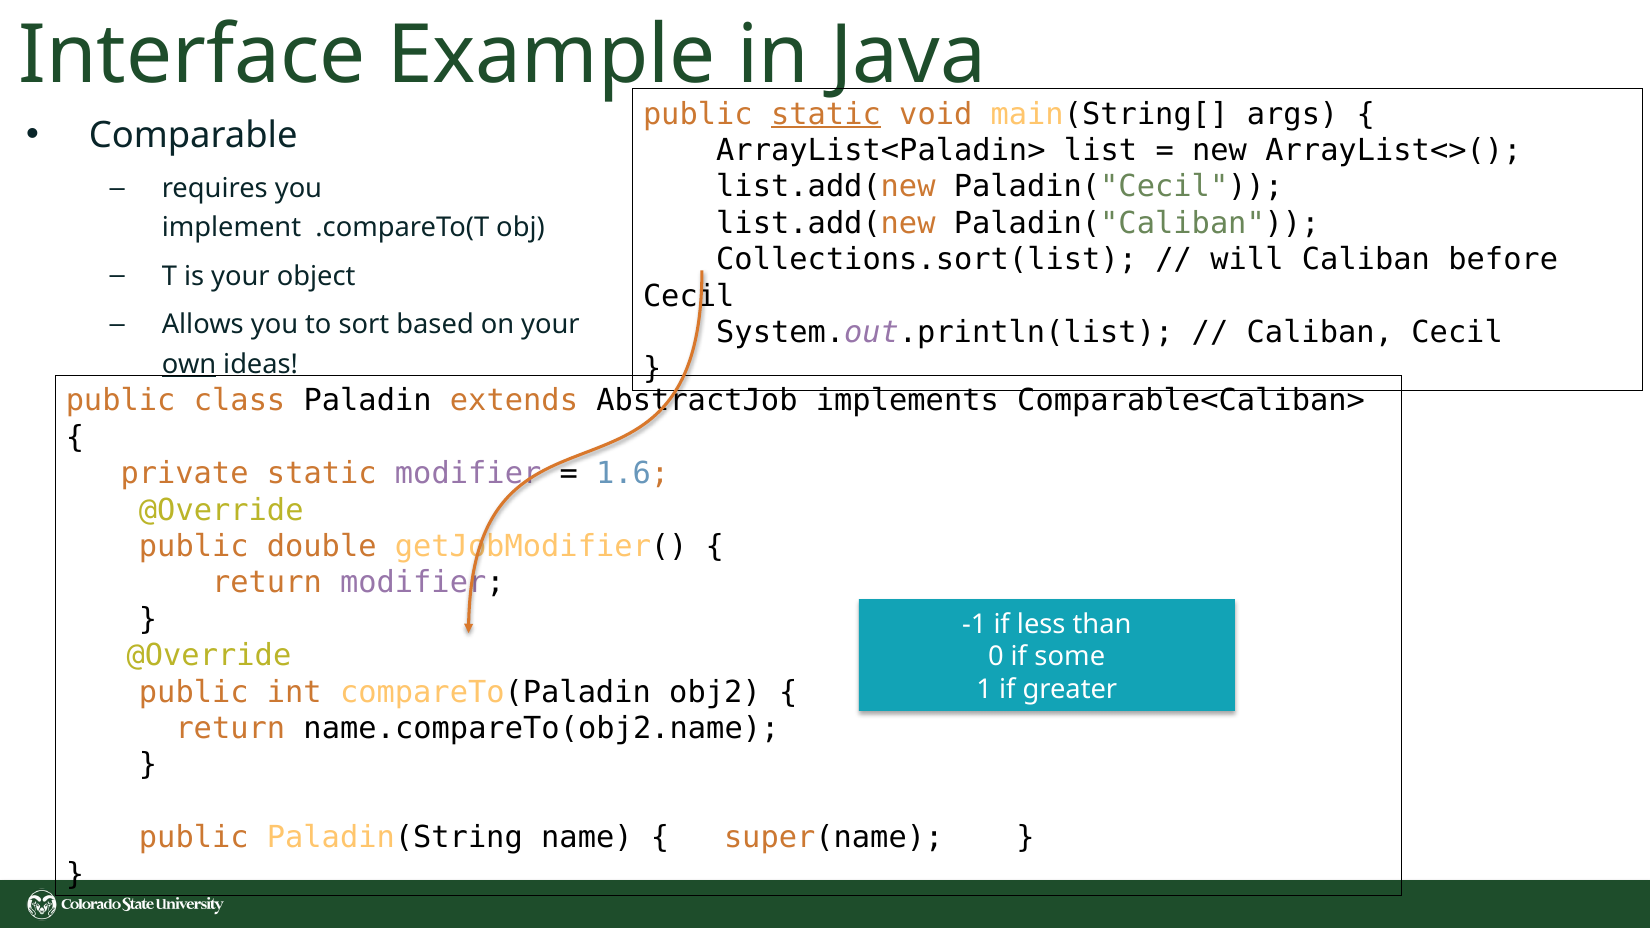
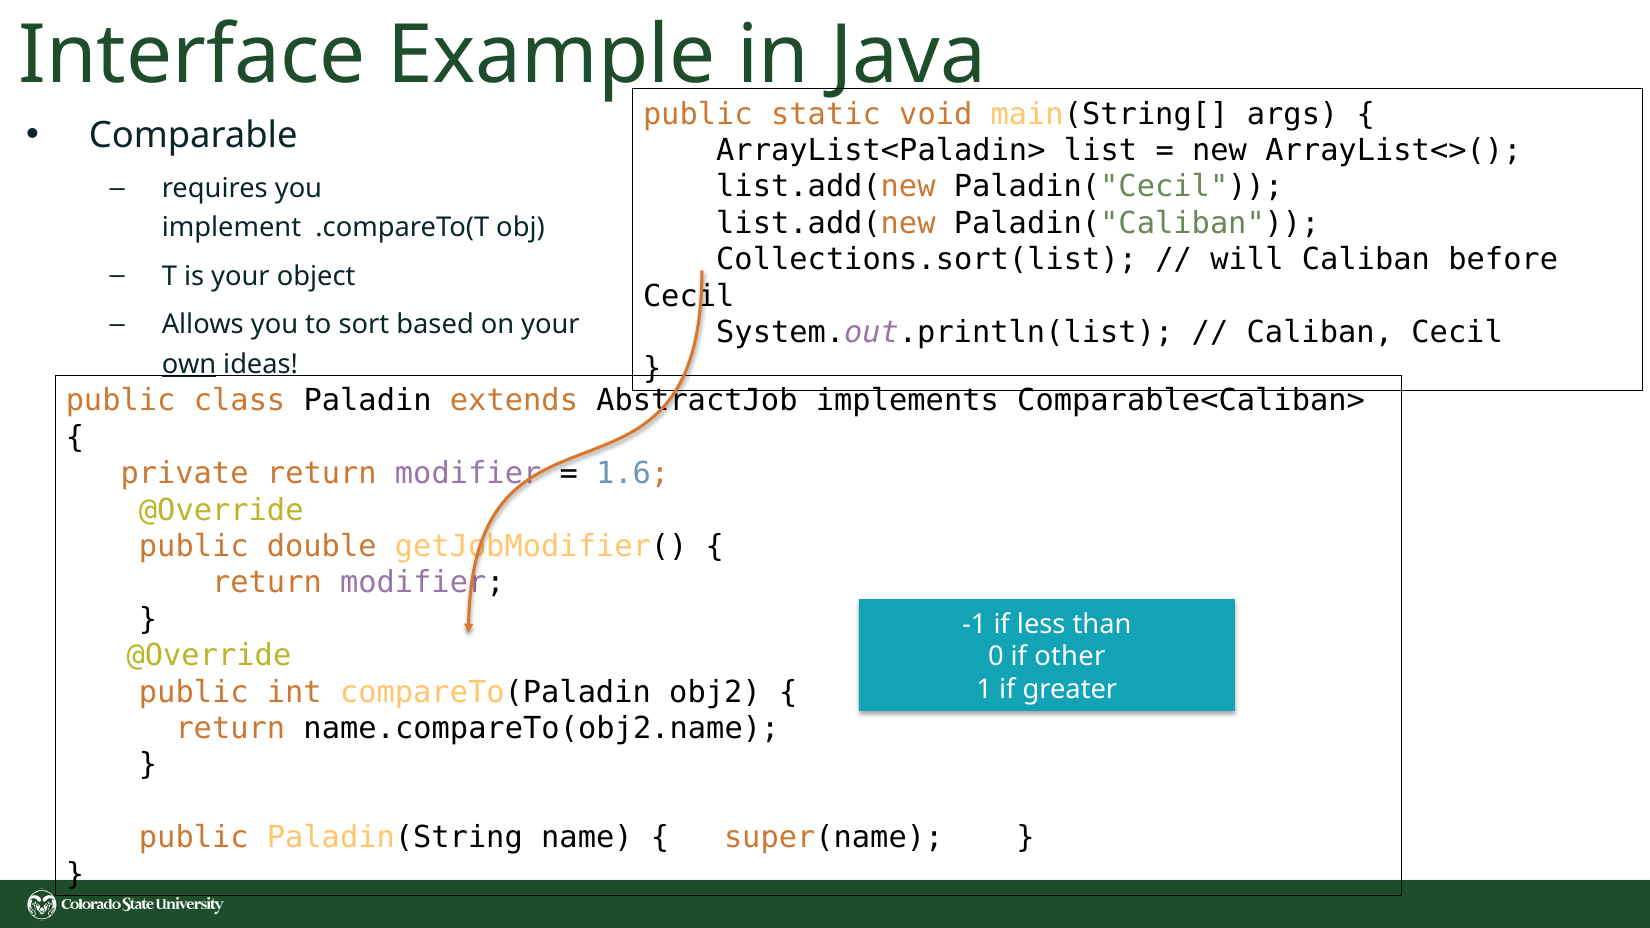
static underline: present -> none (826, 114)
private static: static -> return (322, 474)
some: some -> other (1070, 657)
